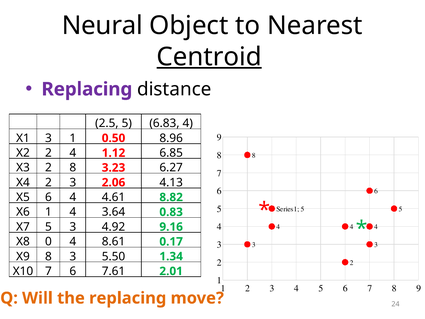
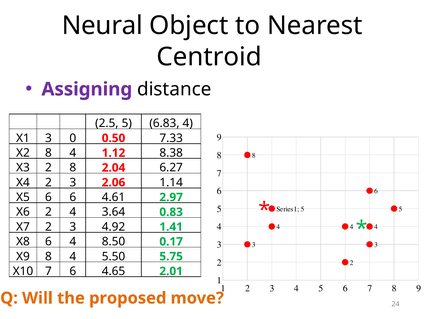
Centroid underline: present -> none (209, 57)
Replacing: Replacing -> Assigning (87, 89)
3 1: 1 -> 0 (73, 138)
8.96: 8.96 -> 7.33 (171, 138)
X2 2: 2 -> 8 (48, 153)
6.85: 6.85 -> 8.38 (171, 153)
3.23: 3.23 -> 2.04 (114, 168)
4.13: 4.13 -> 1.14 (171, 182)
6 4: 4 -> 6 (73, 197)
8.82: 8.82 -> 2.97 (171, 197)
X6 1: 1 -> 2 (48, 212)
X7 5: 5 -> 2 (48, 227)
9.16: 9.16 -> 1.41 (171, 227)
X8 0: 0 -> 6 (48, 241)
8.61: 8.61 -> 8.50 (114, 241)
X9 8 3: 3 -> 4 (73, 256)
1.34: 1.34 -> 5.75 (171, 256)
7.61: 7.61 -> 4.65 (114, 271)
the replacing: replacing -> proposed (128, 298)
